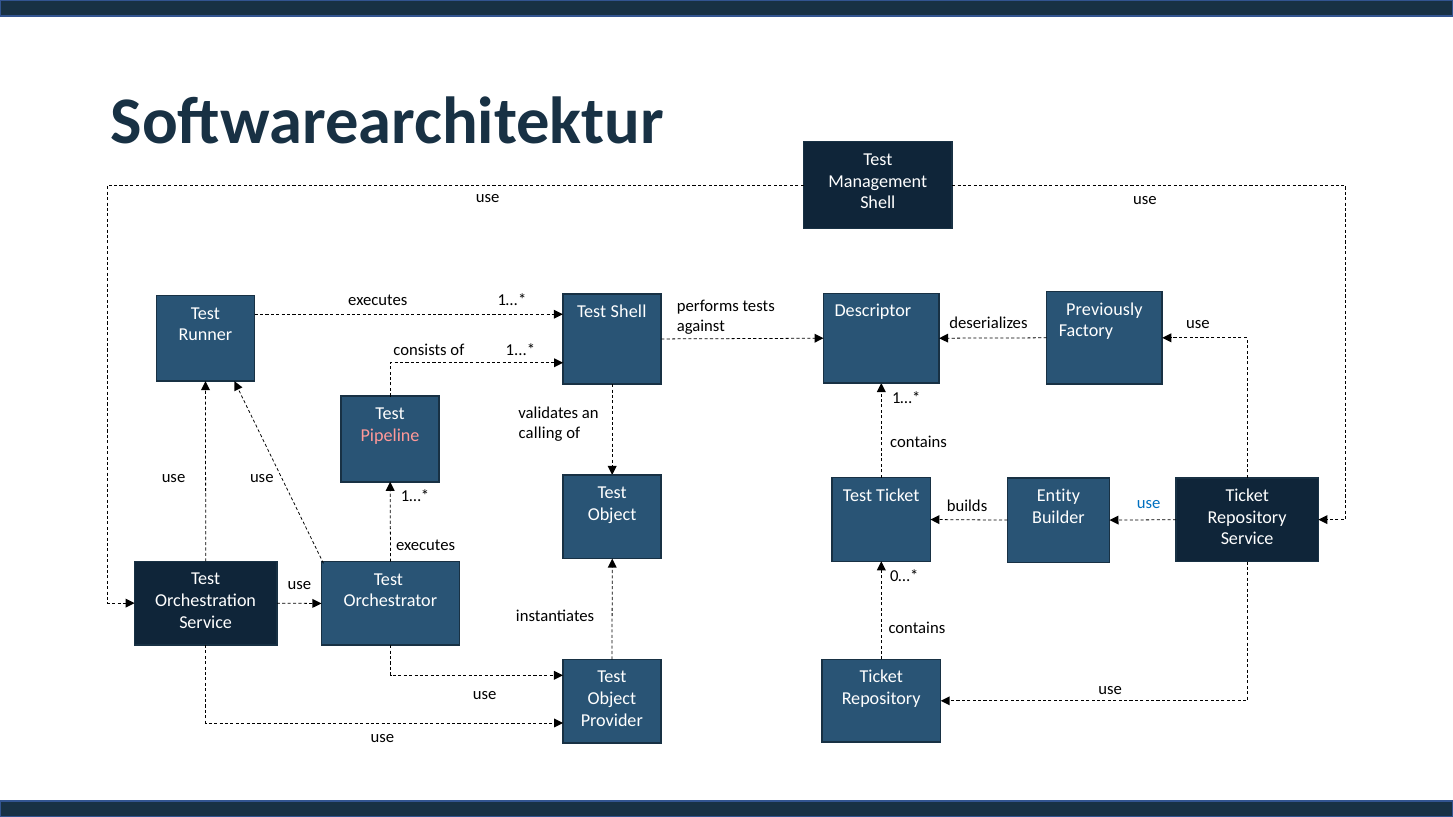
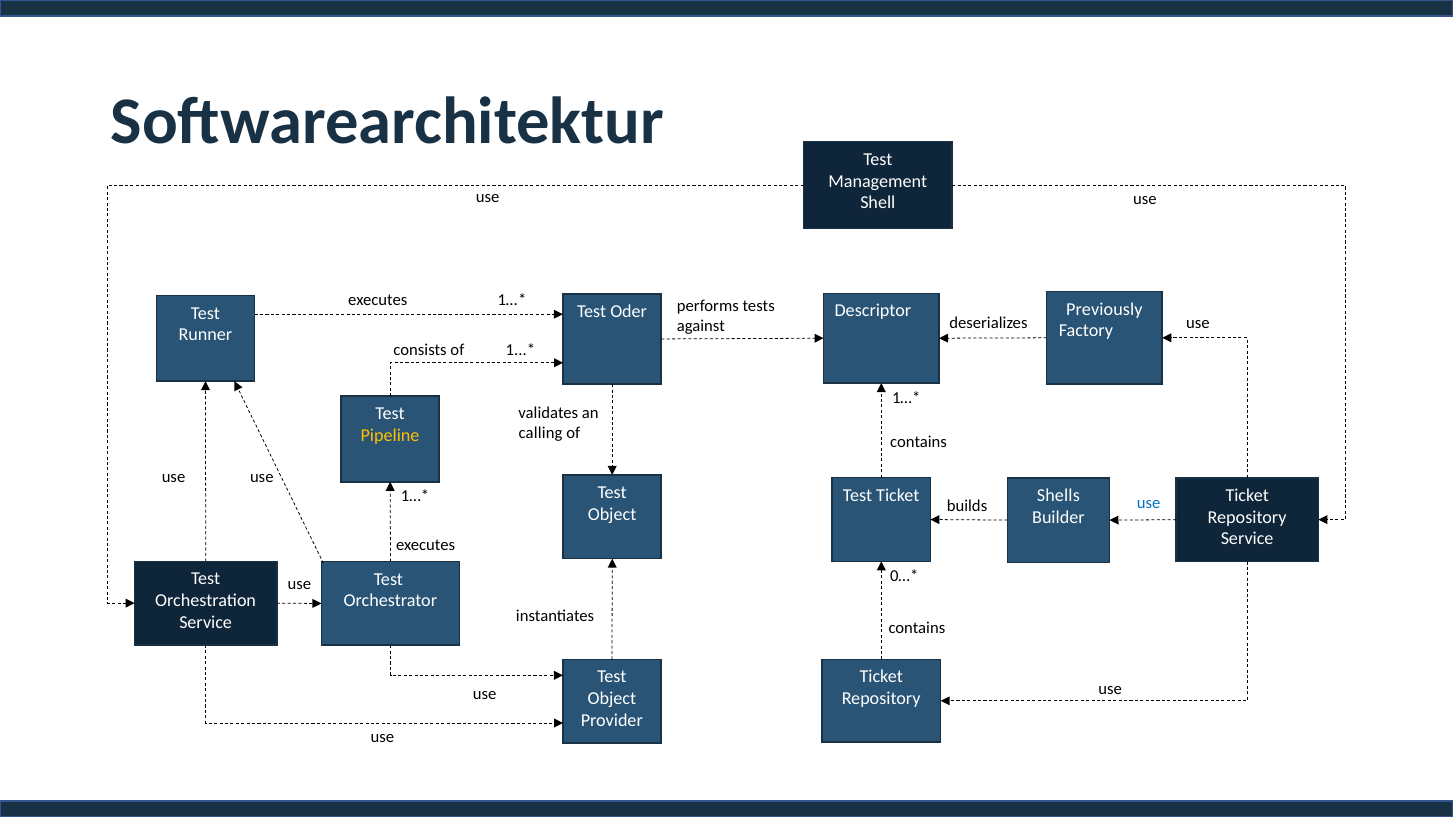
Test Shell: Shell -> Oder (629, 311)
Pipeline colour: pink -> yellow (390, 436)
Entity: Entity -> Shells (1058, 496)
